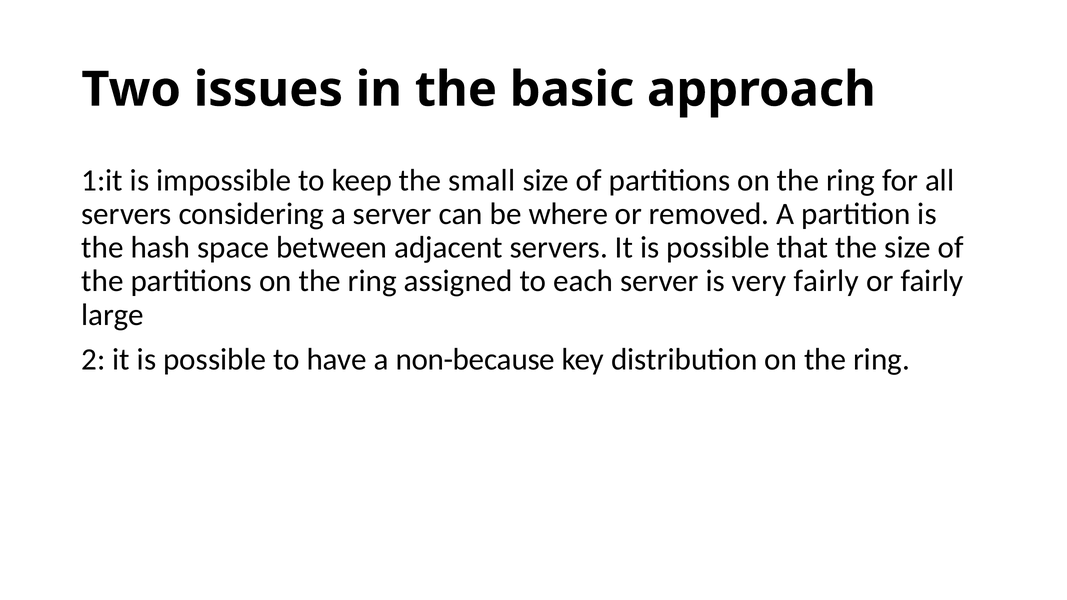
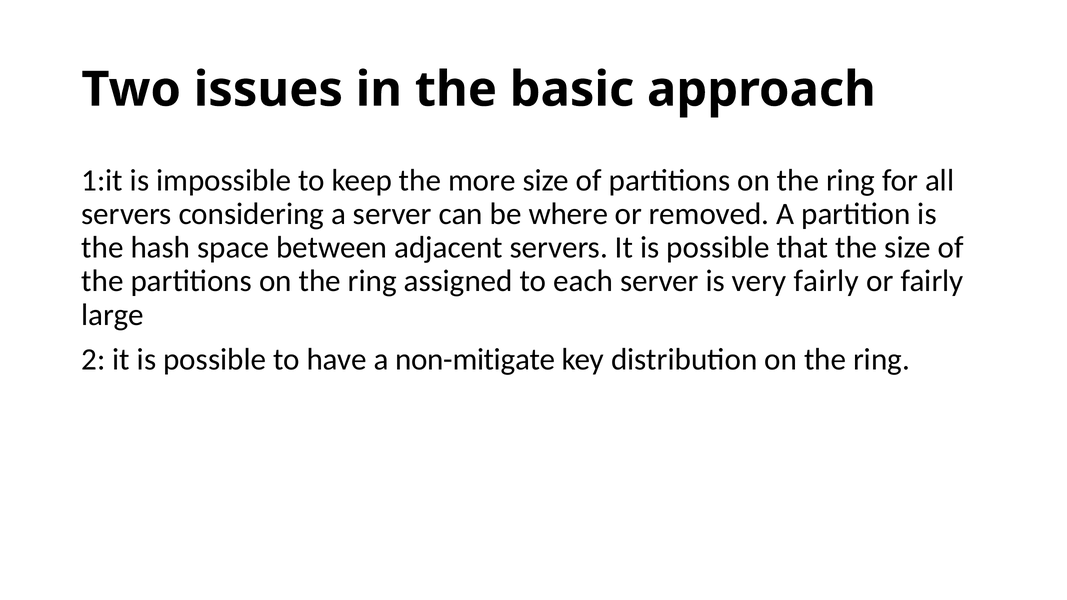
small: small -> more (482, 180)
non-because: non-because -> non-mitigate (475, 360)
